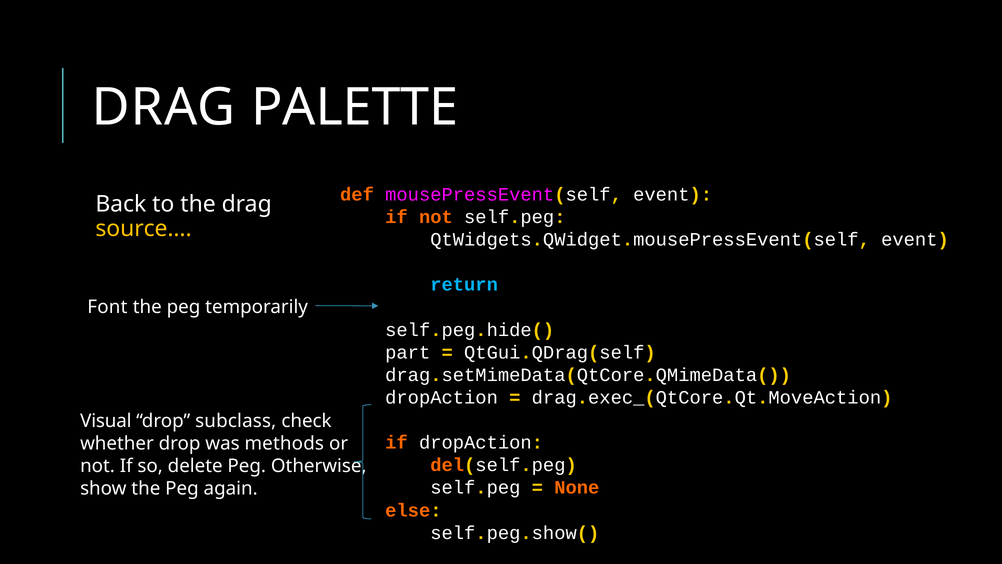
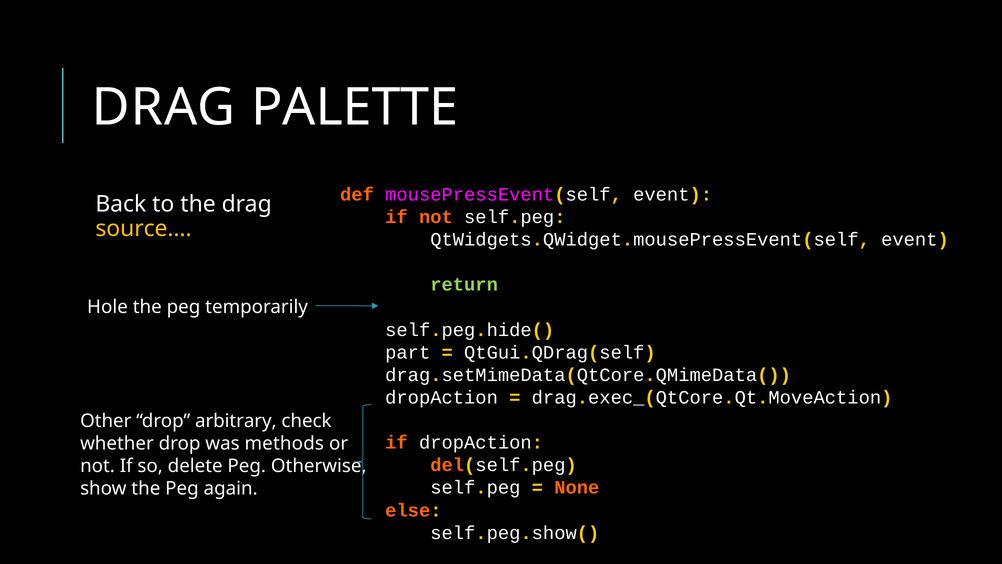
return colour: light blue -> light green (464, 285)
Font: Font -> Hole (107, 307)
Visual: Visual -> Other (106, 421)
subclass: subclass -> arbitrary (236, 421)
